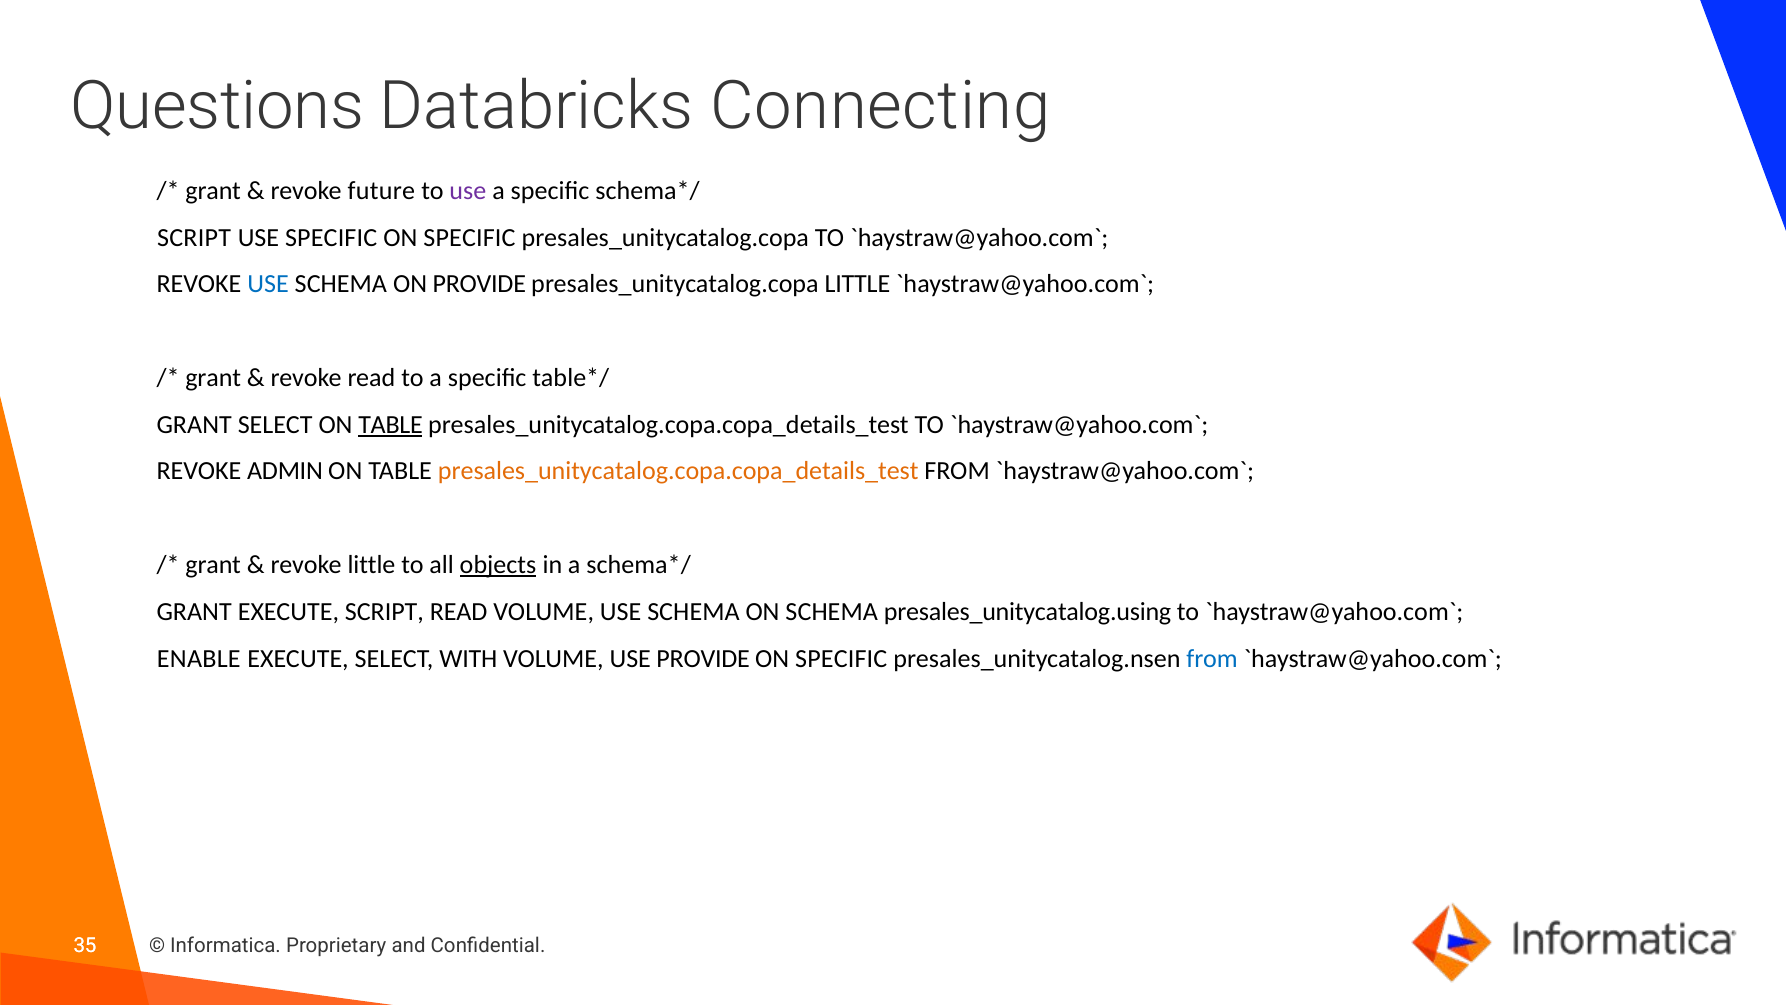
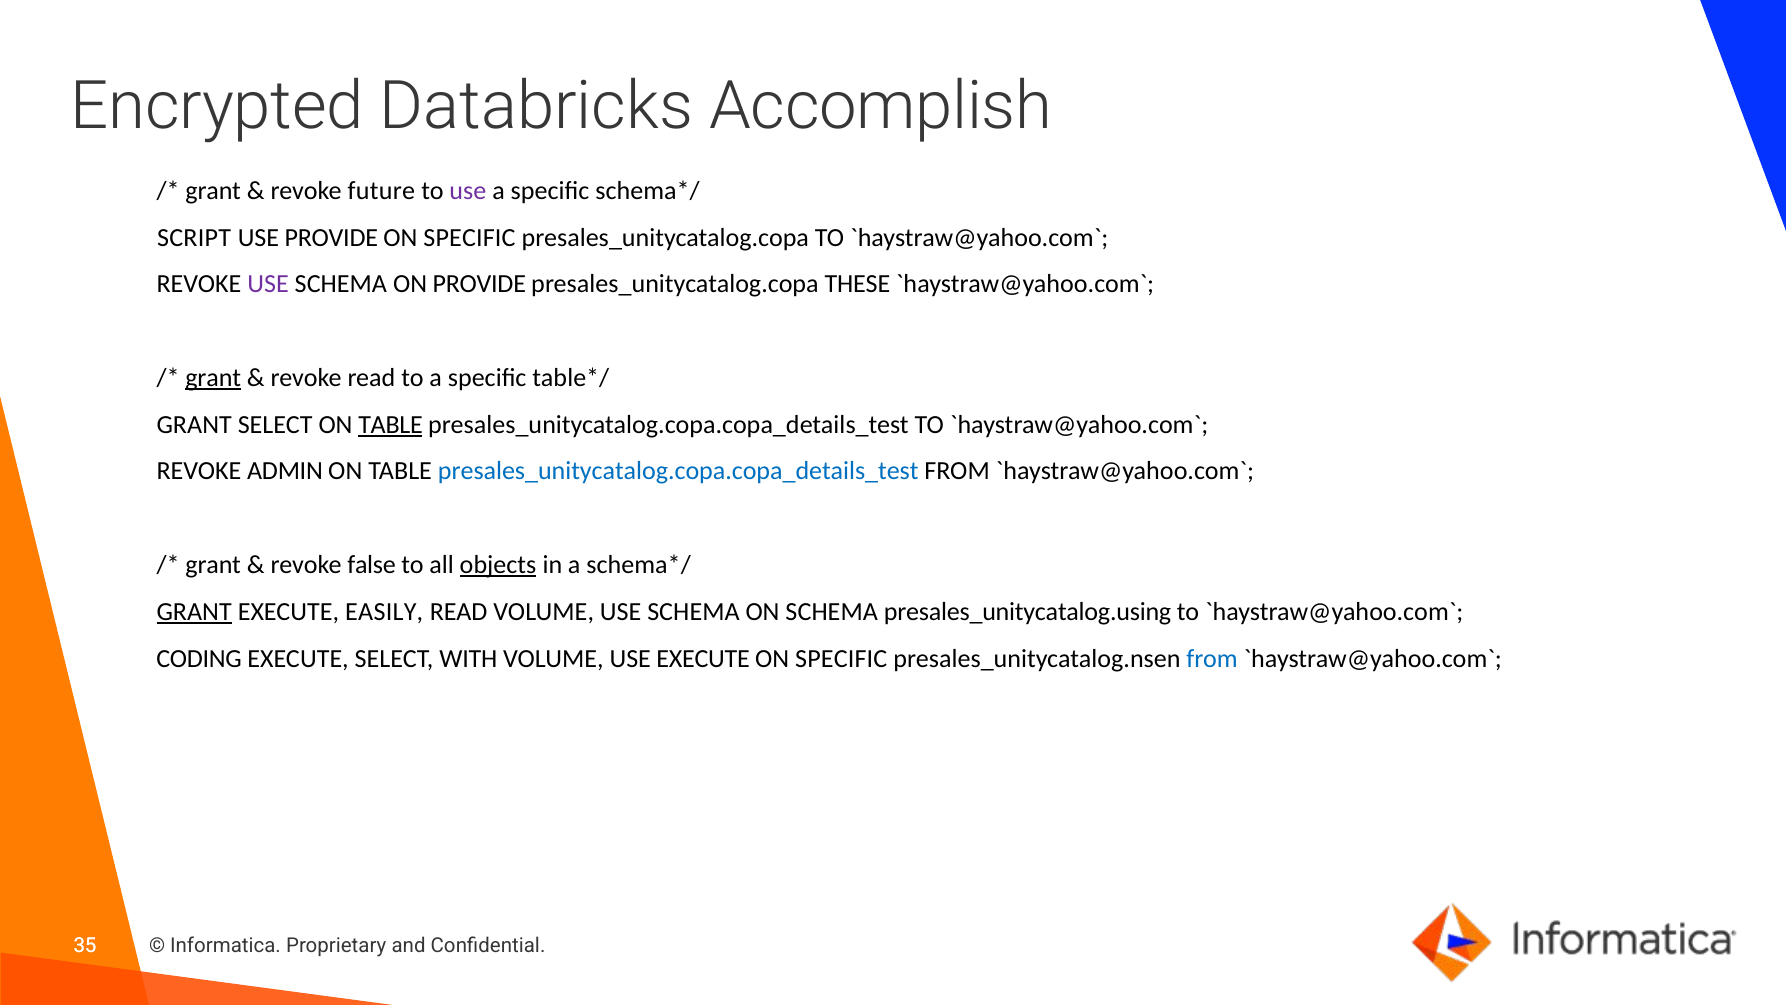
Questions: Questions -> Encrypted (217, 106)
Connecting: Connecting -> Accomplish (881, 106)
USE SPECIFIC: SPECIFIC -> PROVIDE (331, 237)
USE colour: blue -> purple (268, 284)
presales_unitycatalog.copa LITTLE: LITTLE -> THESE (857, 284)
grant underline: none -> present (213, 378)
presales_unitycatalog.copa.copa_details_test colour: orange -> blue (678, 471)
revoke little: little -> false (372, 565)
GRANT underline: none -> present (194, 612)
EXECUTE SCRIPT: SCRIPT -> EASILY (384, 612)
ENABLE: ENABLE -> CODING (199, 658)
USE PROVIDE: PROVIDE -> EXECUTE (703, 658)
